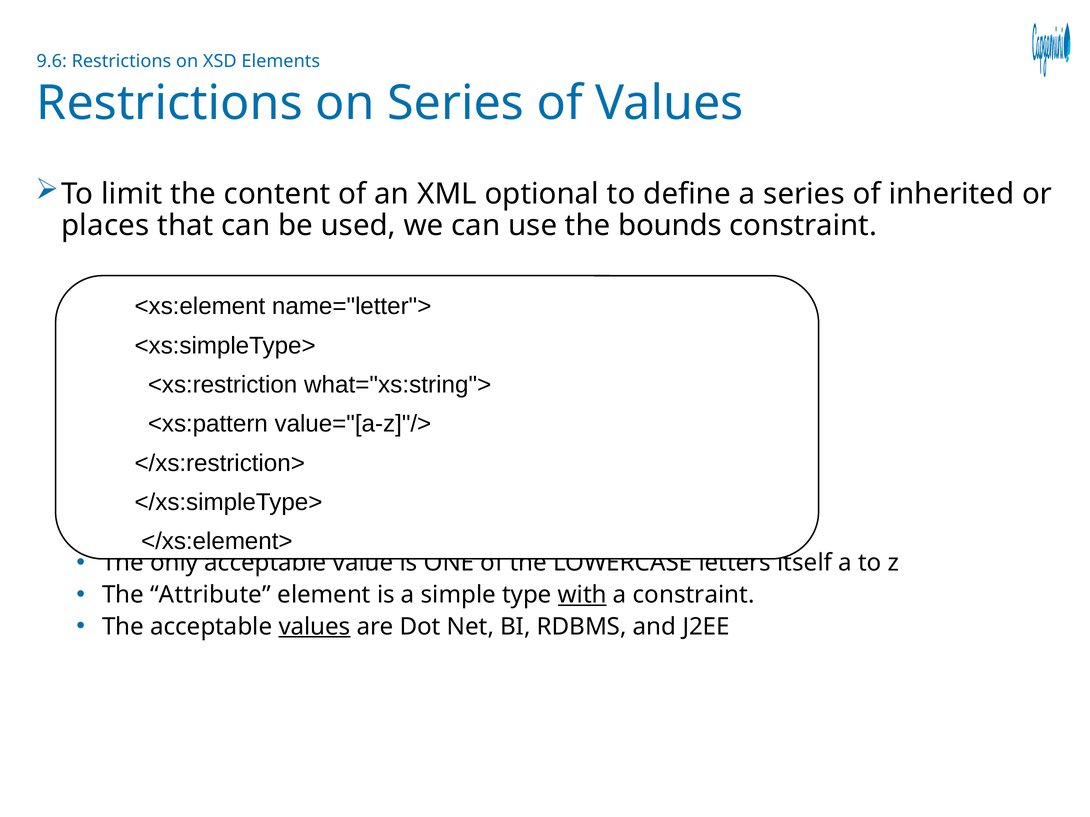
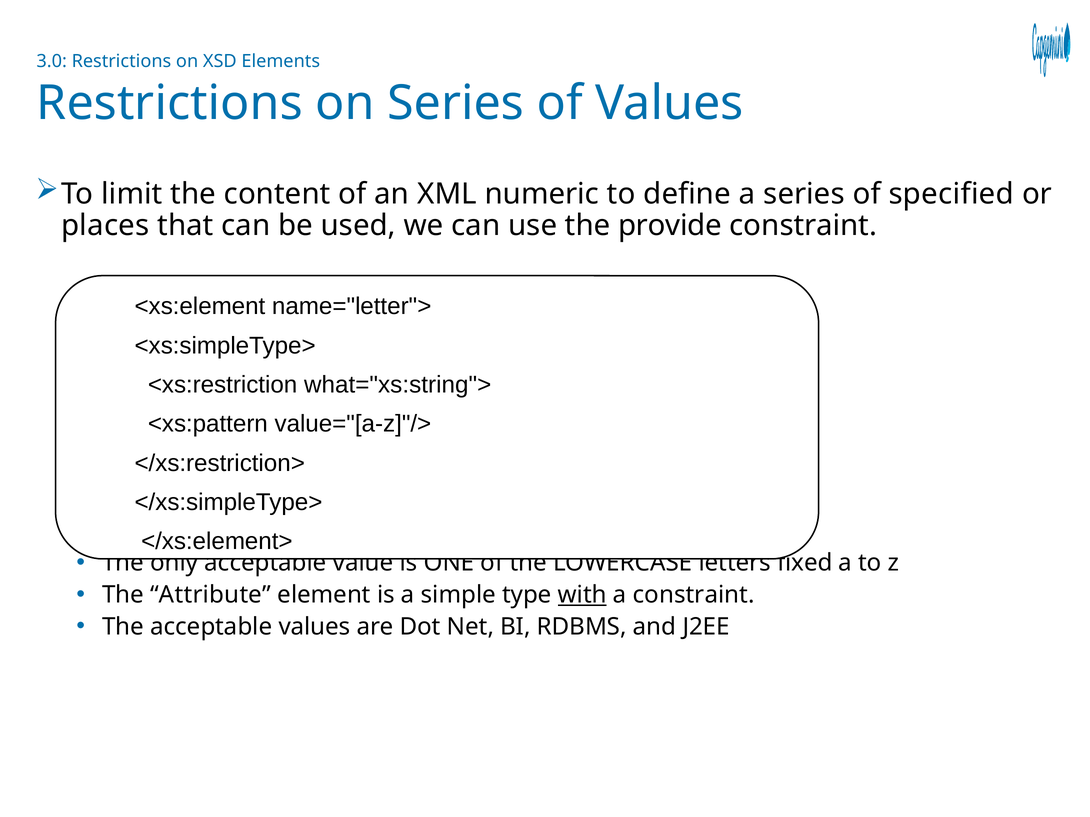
9.6: 9.6 -> 3.0 (52, 61)
optional: optional -> numeric (542, 194)
inherited: inherited -> specified (951, 194)
bounds: bounds -> provide (670, 226)
itself: itself -> fixed (805, 563)
values underline: present -> none (315, 627)
